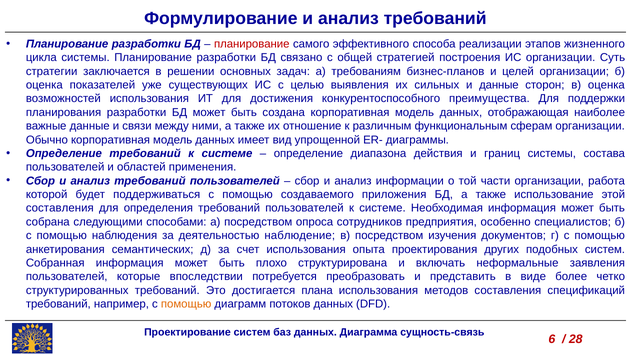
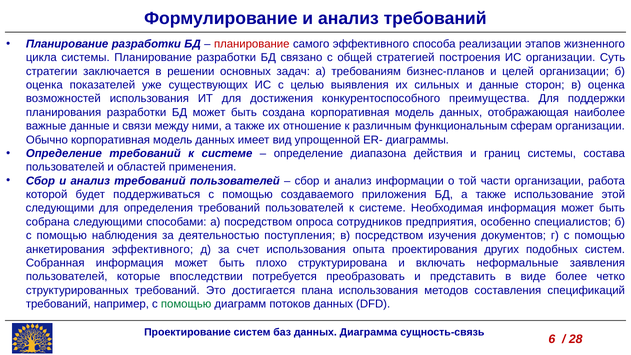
составления: составления -> следующими (60, 208)
наблюдение: наблюдение -> поступления (300, 236)
анкетирования семантических: семантических -> эффективного (153, 249)
помощью colour: orange -> green (186, 304)
